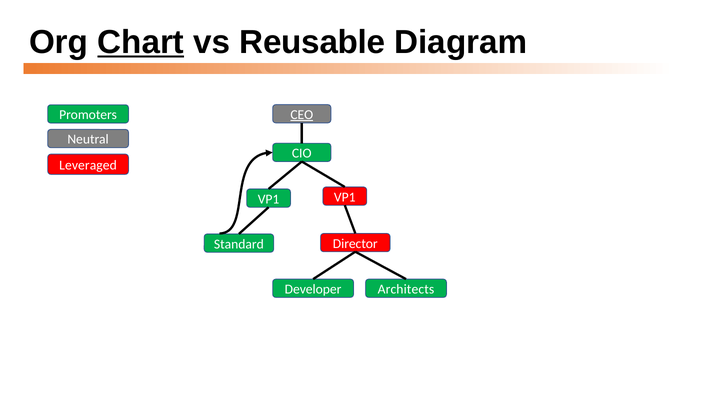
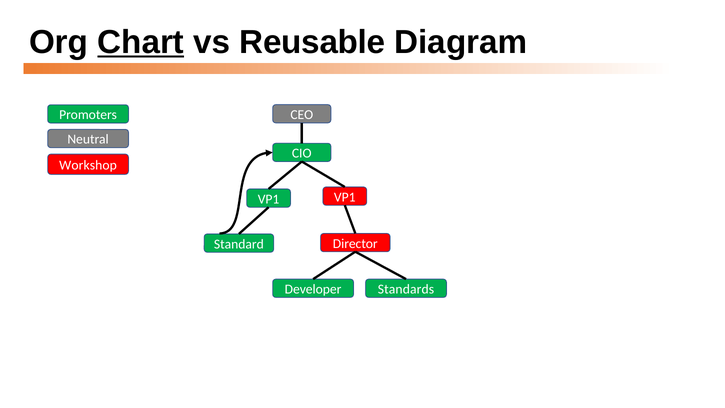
CEO underline: present -> none (302, 115)
Leveraged: Leveraged -> Workshop (88, 165)
Architects: Architects -> Standards (406, 289)
